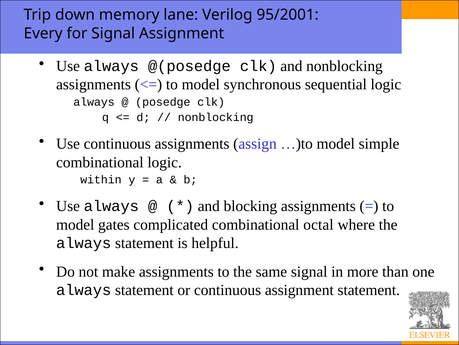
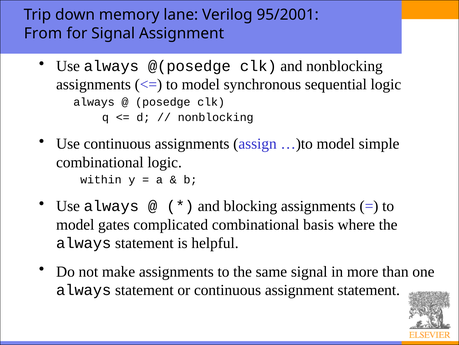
Every: Every -> From (43, 33)
octal: octal -> basis (319, 224)
